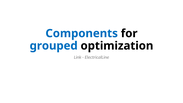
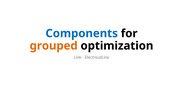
grouped colour: blue -> orange (54, 46)
